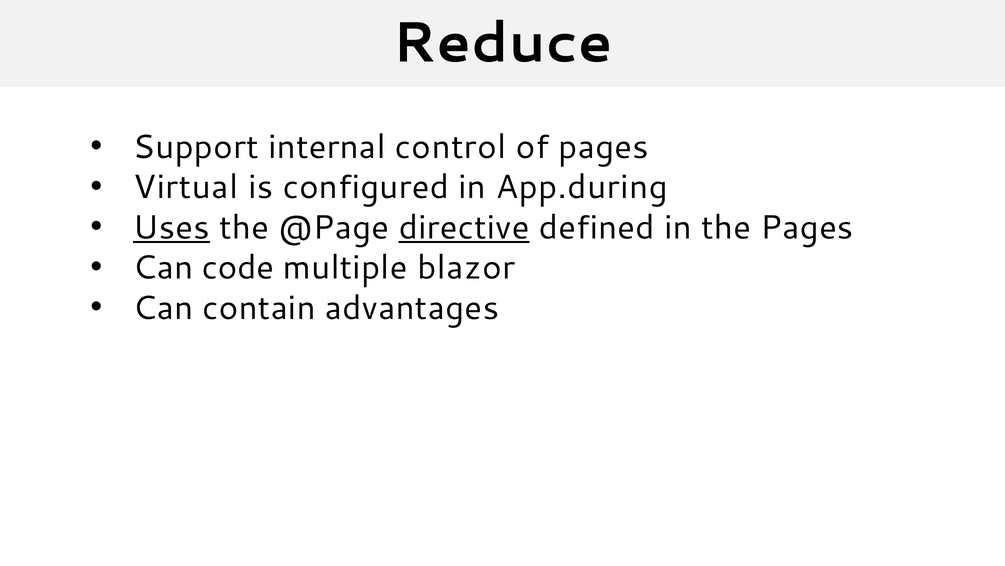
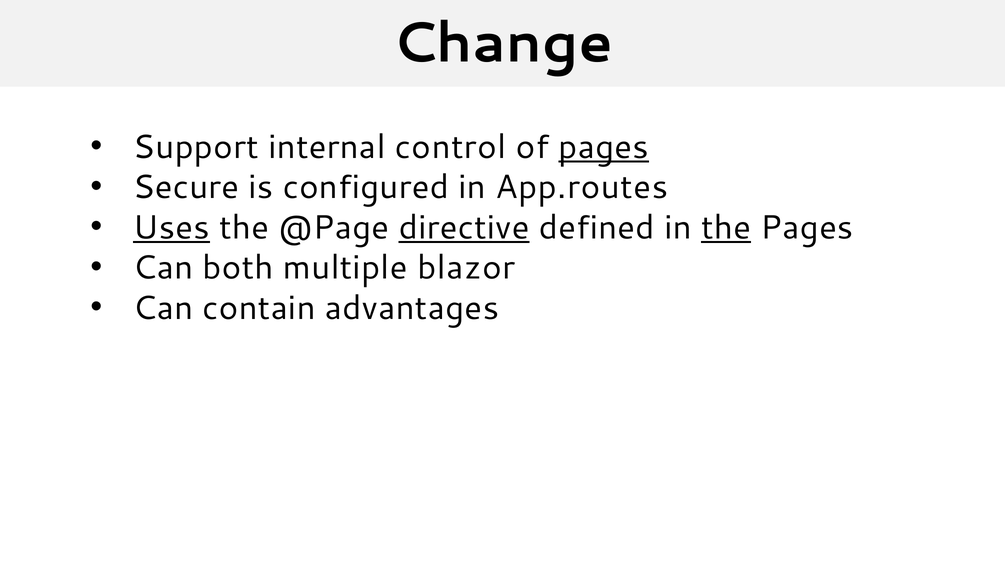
Reduce: Reduce -> Change (503, 43)
pages underline: none -> present (604, 147)
Virtual: Virtual -> Secure (186, 187)
App.during: App.during -> App.routes (582, 187)
the underline: none -> present (726, 227)
code: code -> both (238, 267)
